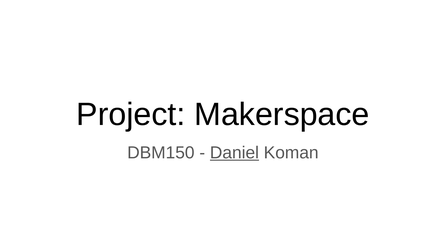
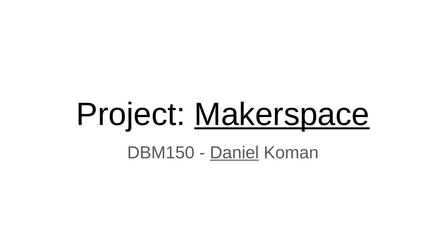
Makerspace underline: none -> present (282, 114)
